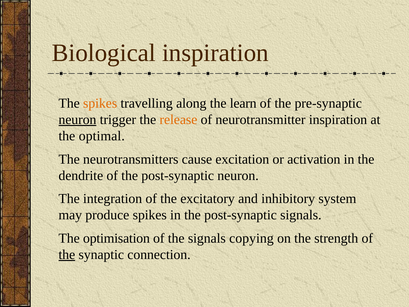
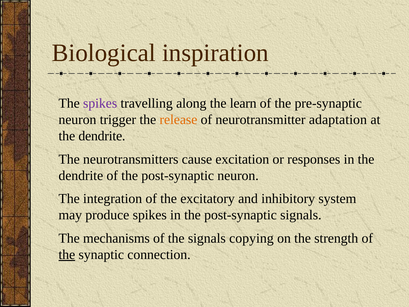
spikes colour: orange -> purple (100, 103)
neuron underline: present -> none (77, 120)
neurotransmitter inspiration: inspiration -> adaptation (338, 120)
optimal: optimal -> dendrite (102, 136)
activation: activation -> responses (314, 159)
optimisation: optimisation -> mechanisms (116, 238)
